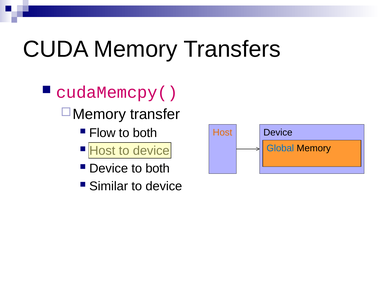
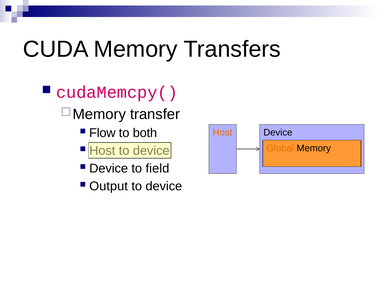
Global colour: blue -> orange (280, 148)
Device to both: both -> field (157, 169)
Similar: Similar -> Output (109, 186)
